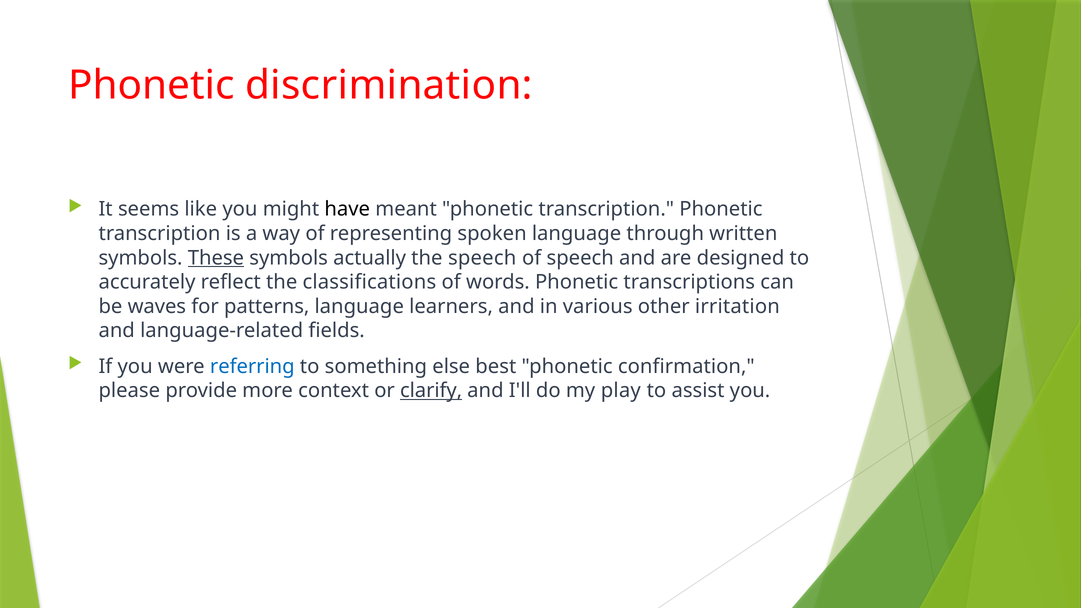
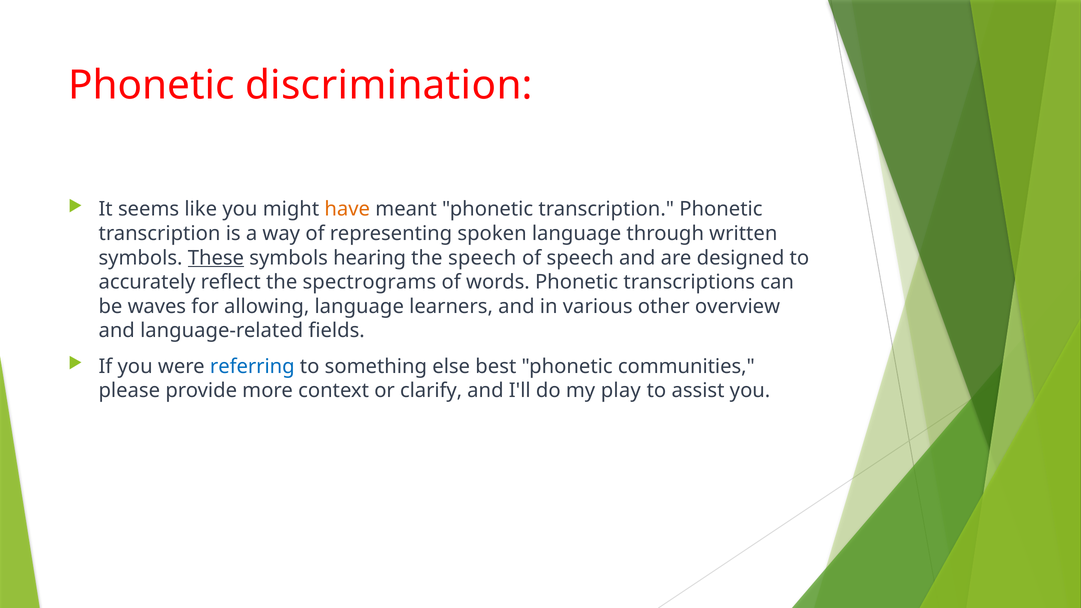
have colour: black -> orange (347, 209)
actually: actually -> hearing (370, 258)
classifications: classifications -> spectrograms (369, 282)
patterns: patterns -> allowing (267, 306)
irritation: irritation -> overview (738, 306)
confirmation: confirmation -> communities (686, 366)
clarify underline: present -> none (431, 391)
